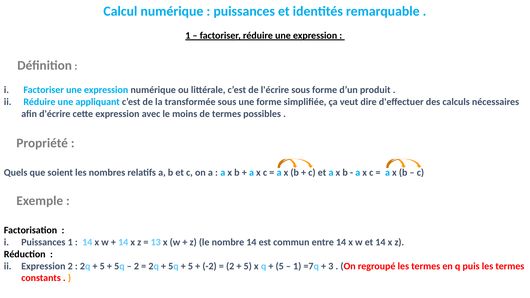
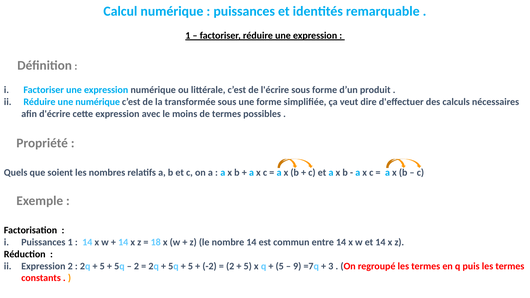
une appliquant: appliquant -> numérique (98, 102)
13: 13 -> 18 (156, 242)
1: 1 -> 9 (297, 266)
